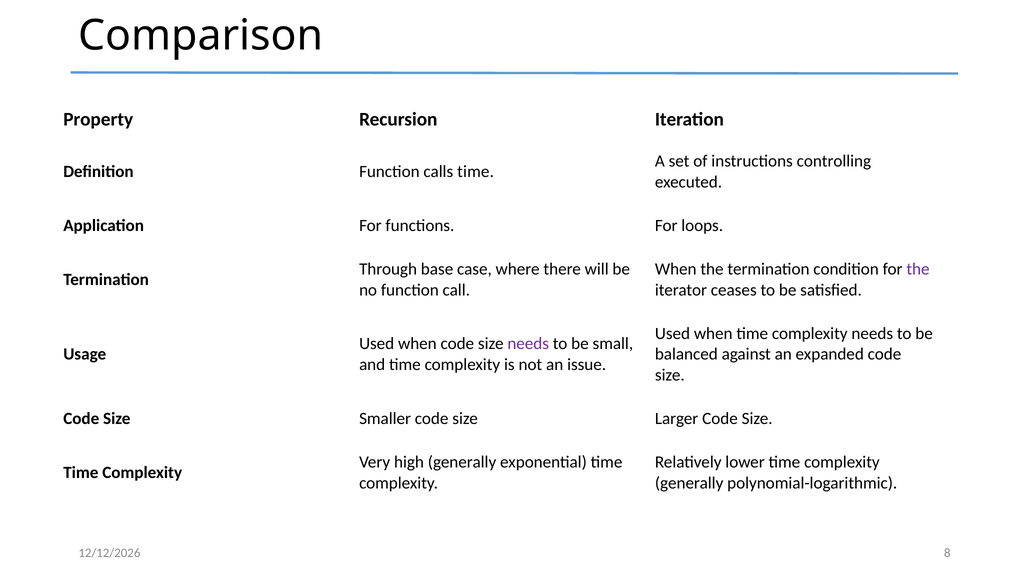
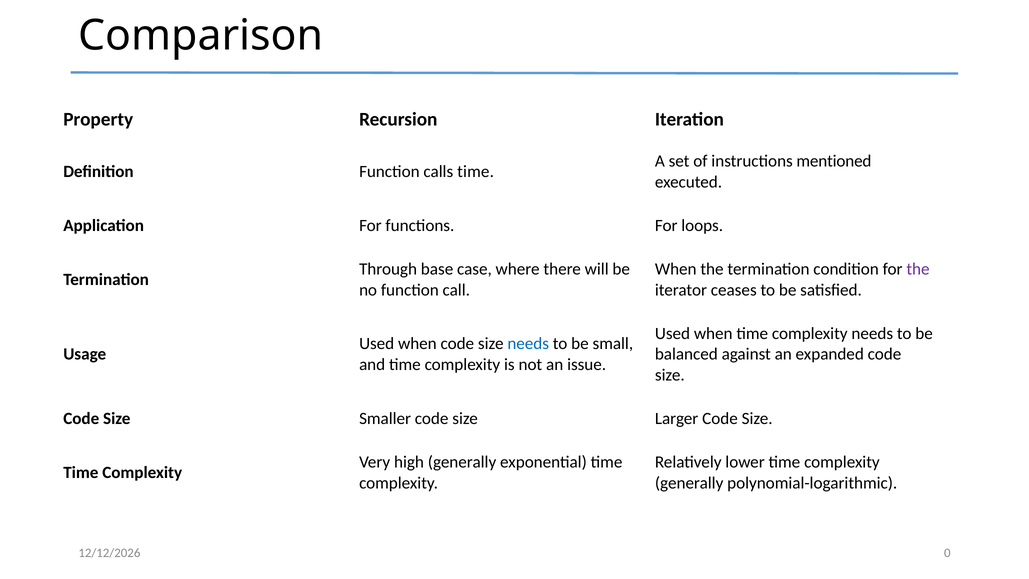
controlling: controlling -> mentioned (834, 161)
needs colour: purple -> blue (528, 344)
8: 8 -> 0 (947, 553)
